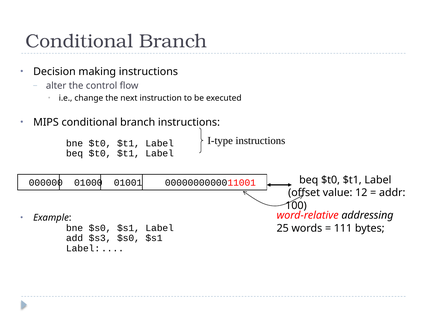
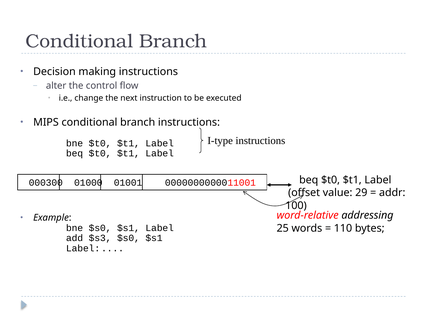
000000: 000000 -> 000300 (46, 183)
12: 12 -> 29 (361, 193)
111: 111 -> 110 (343, 228)
